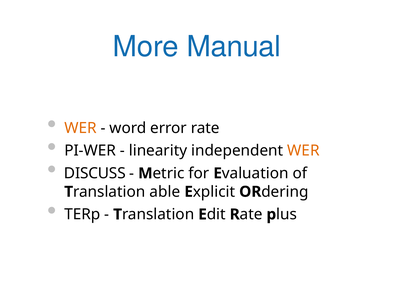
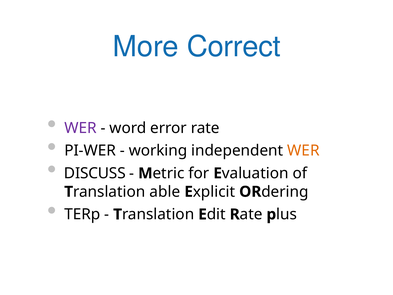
Manual: Manual -> Correct (234, 47)
WER colour: orange -> purple (80, 128)
linearity: linearity -> working (158, 151)
